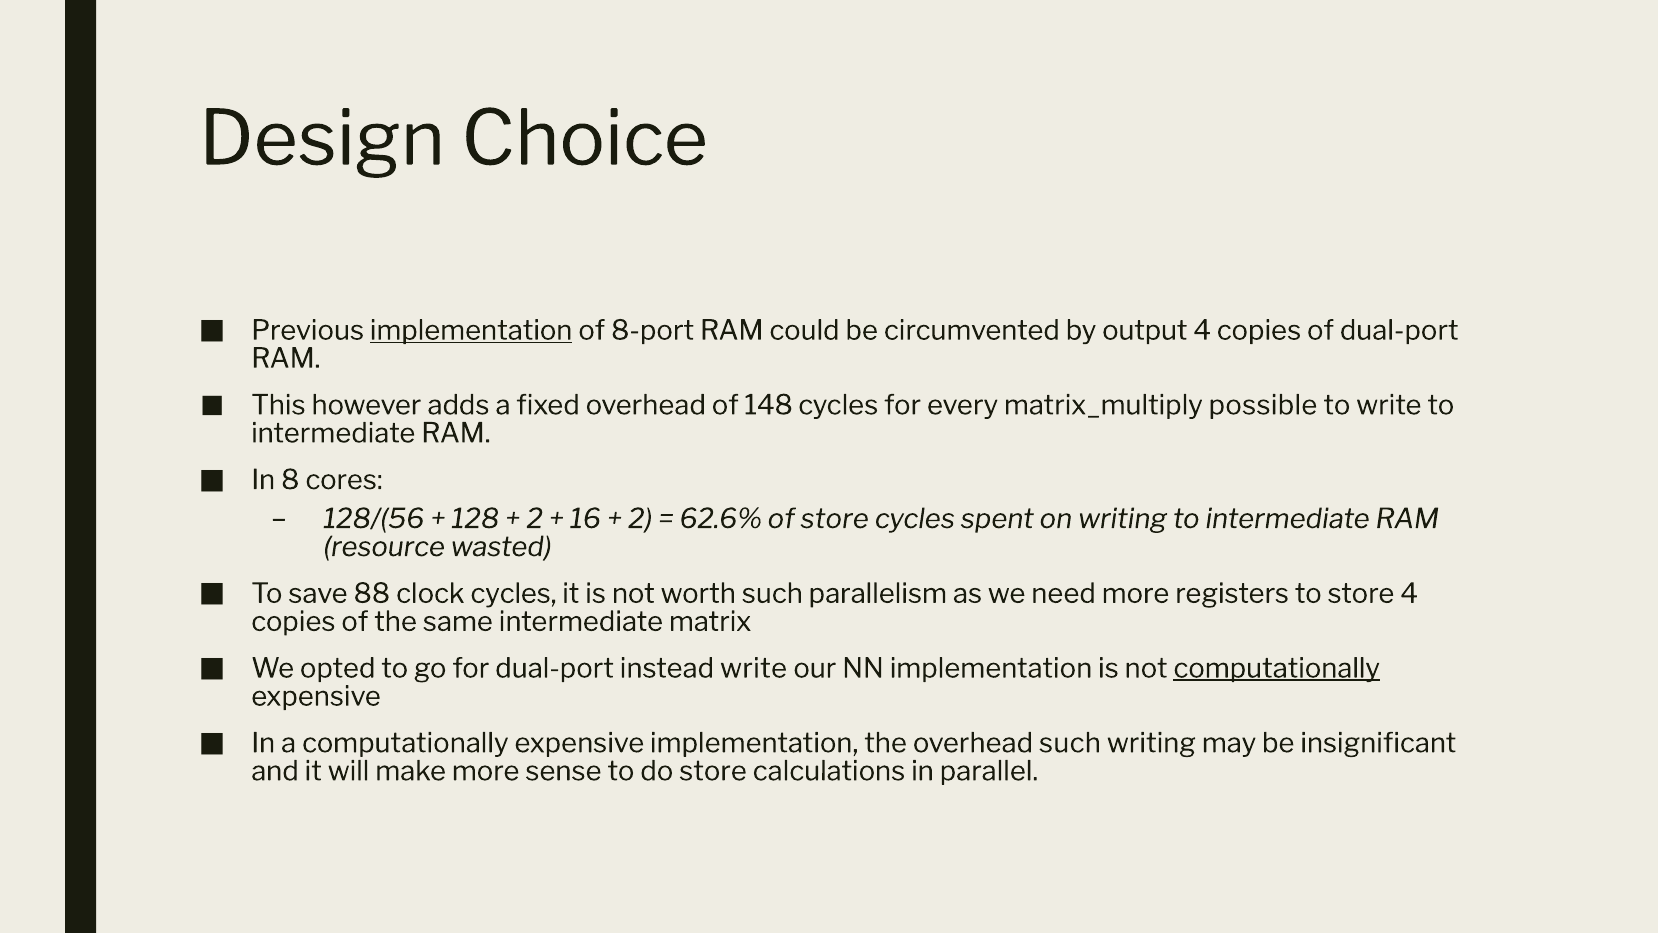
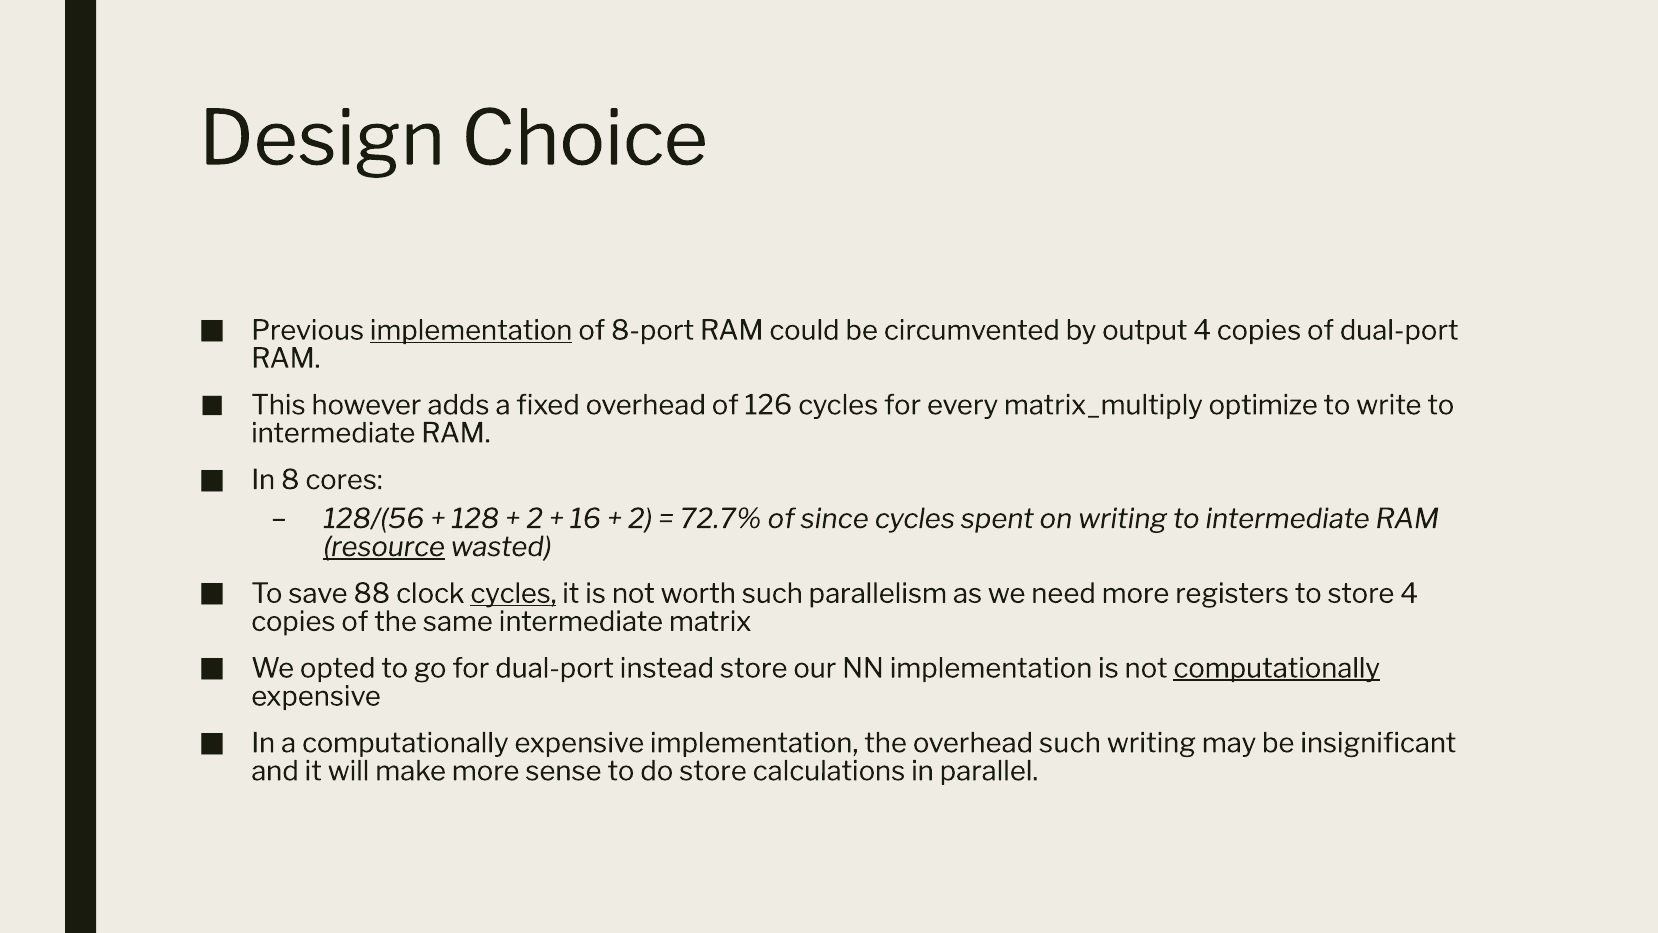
148: 148 -> 126 (768, 405)
possible: possible -> optimize (1263, 405)
62.6%: 62.6% -> 72.7% (721, 519)
of store: store -> since (835, 519)
resource underline: none -> present (384, 547)
cycles underline: none -> present (513, 593)
instead write: write -> store (754, 668)
